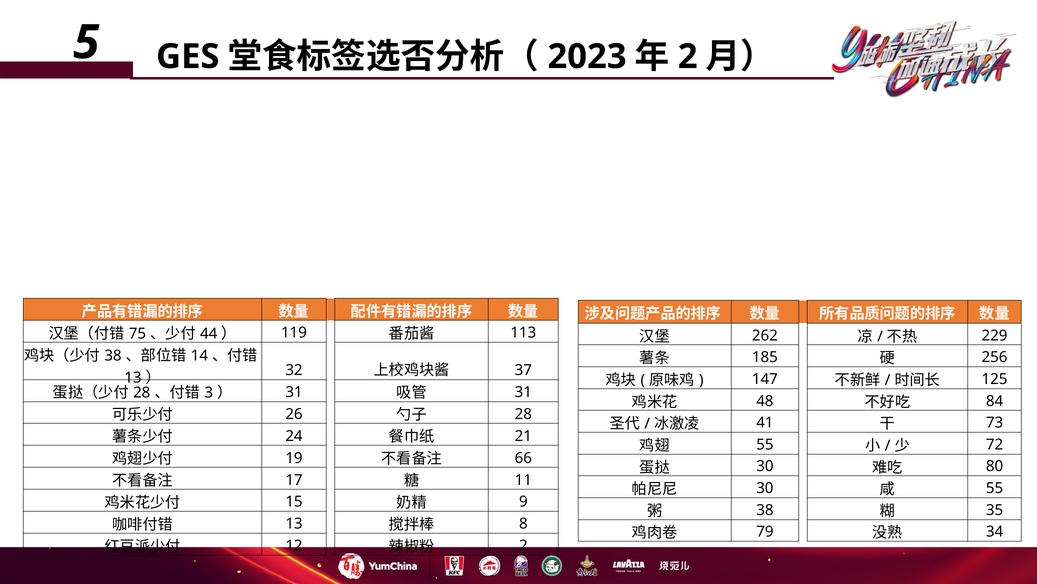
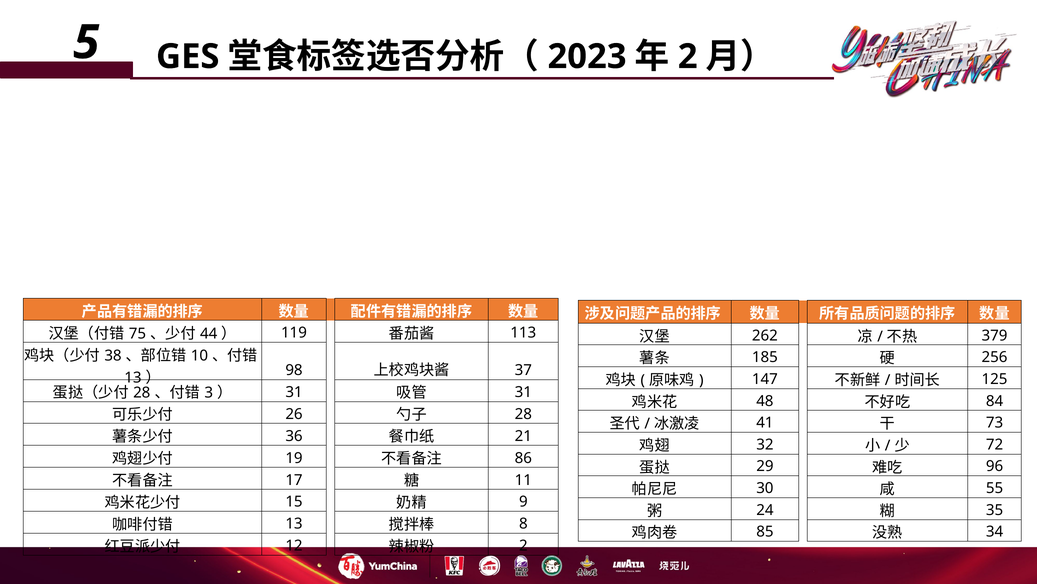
229: 229 -> 379 (995, 335)
14: 14 -> 10 (199, 355)
32: 32 -> 98 (294, 370)
24: 24 -> 36 (294, 436)
55: 55 -> 32 (765, 444)
66: 66 -> 86 (523, 457)
30: 30 -> 29 (765, 466)
80: 80 -> 96 (995, 466)
38: 38 -> 24 (765, 510)
79: 79 -> 85 (765, 531)
